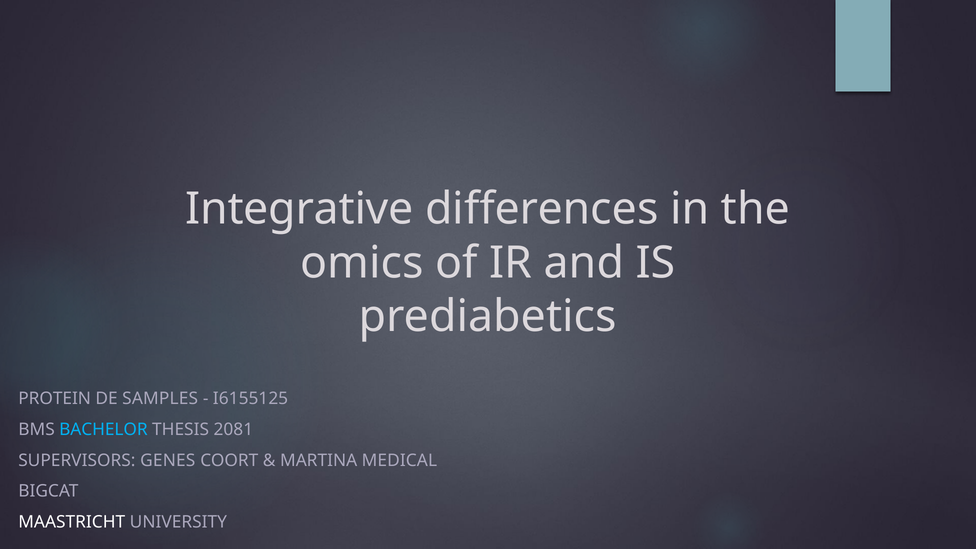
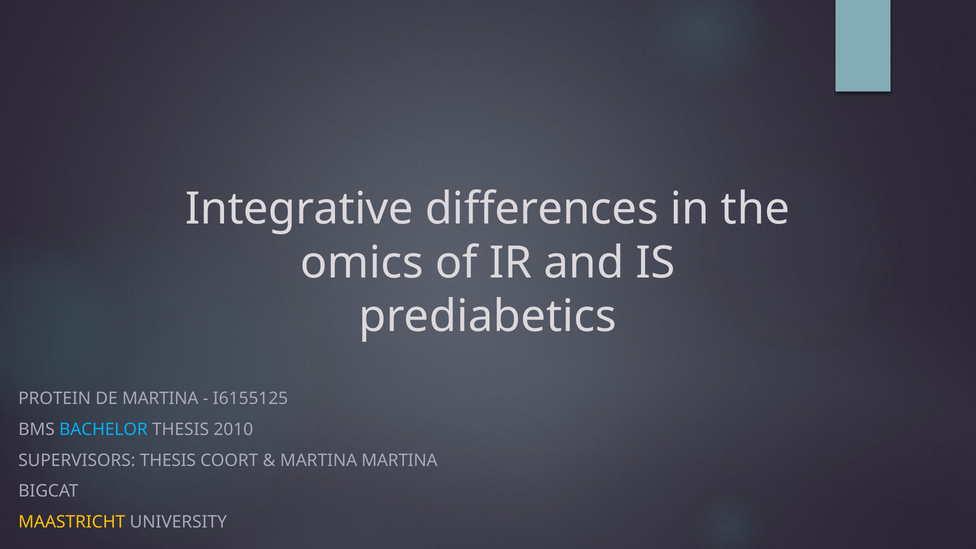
DE SAMPLES: SAMPLES -> MARTINA (160, 399)
2081: 2081 -> 2010 (233, 429)
SUPERVISORS GENES: GENES -> THESIS (168, 460)
MARTINA MEDICAL: MEDICAL -> MARTINA (400, 460)
MAASTRICHT colour: white -> yellow (72, 522)
